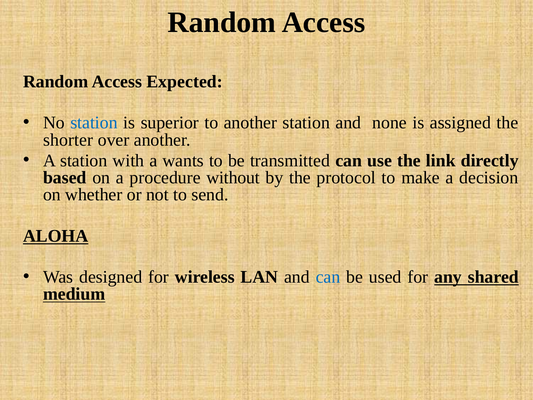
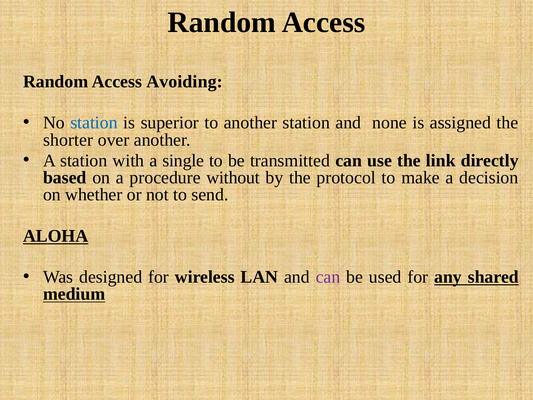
Expected: Expected -> Avoiding (185, 82)
wants: wants -> single (183, 160)
can colour: blue -> purple (328, 277)
